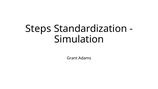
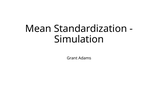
Steps: Steps -> Mean (38, 29)
